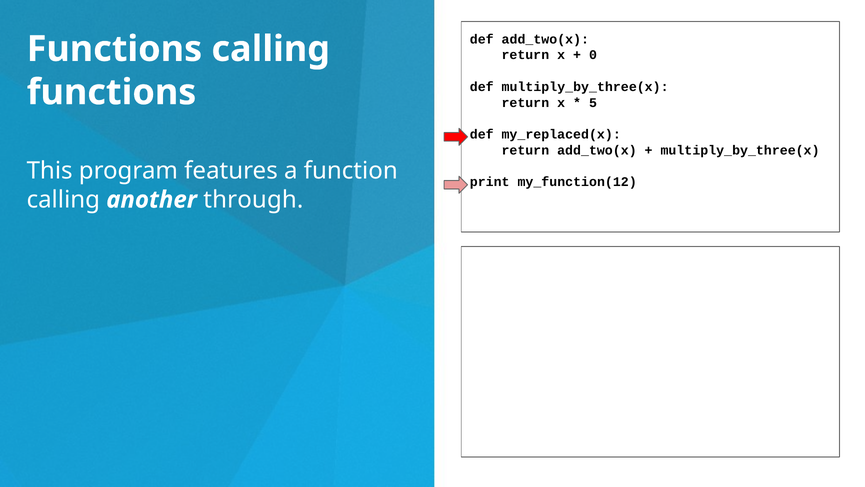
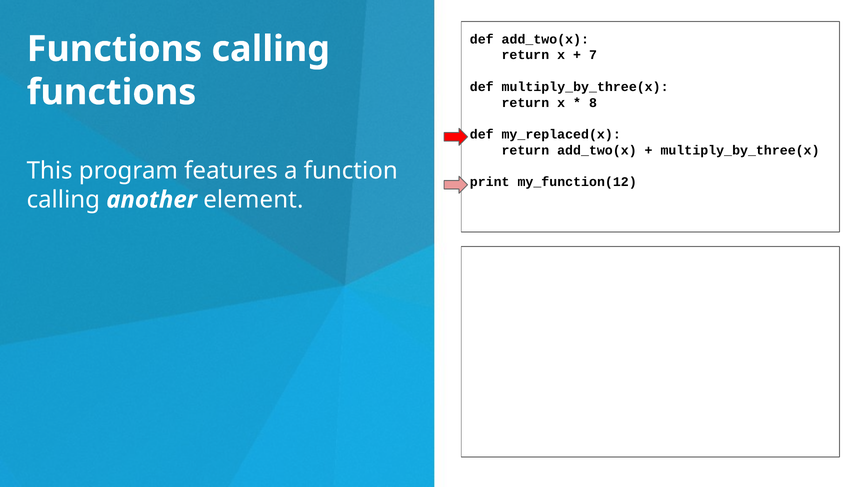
0: 0 -> 7 (593, 55)
5: 5 -> 8 (593, 103)
through: through -> element (253, 200)
